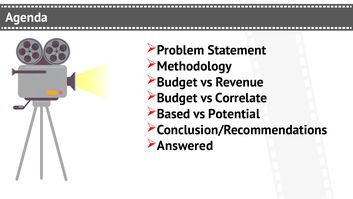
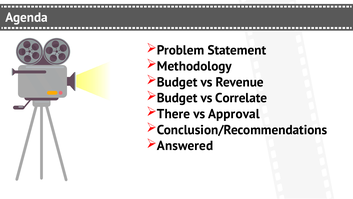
Based: Based -> There (174, 114)
Potential: Potential -> Approval (234, 114)
